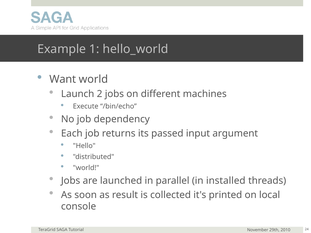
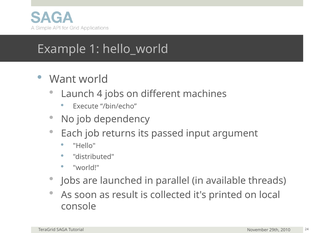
2: 2 -> 4 (100, 94)
installed: installed -> available (226, 181)
